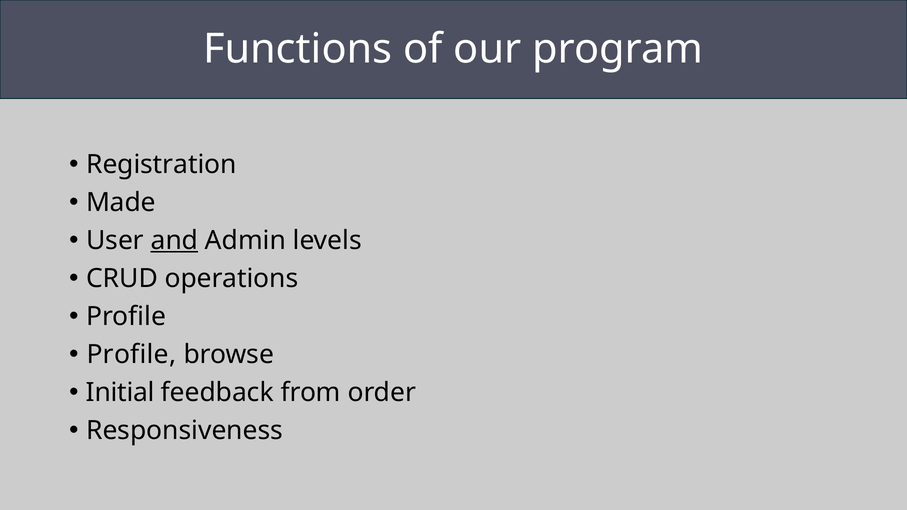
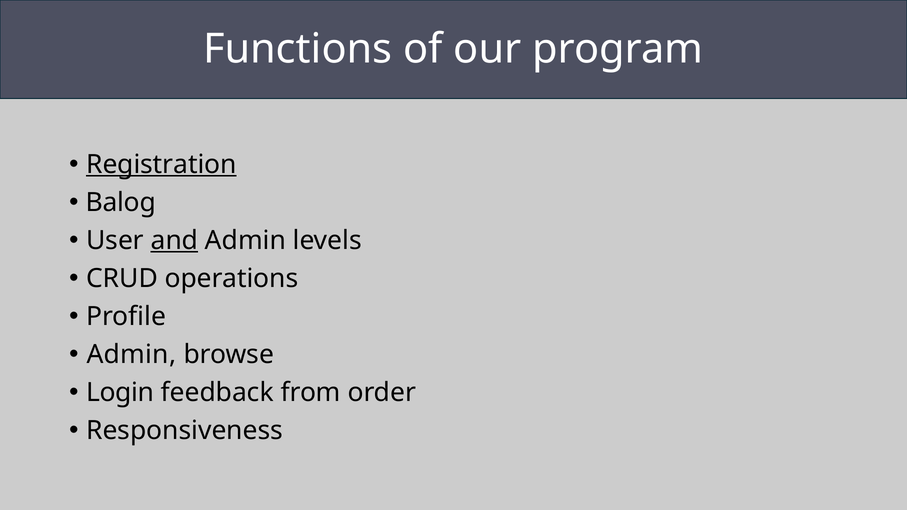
Registration underline: none -> present (161, 164)
Made: Made -> Balog (121, 202)
Profile: Profile -> Admin (131, 355)
Initial: Initial -> Login (120, 393)
